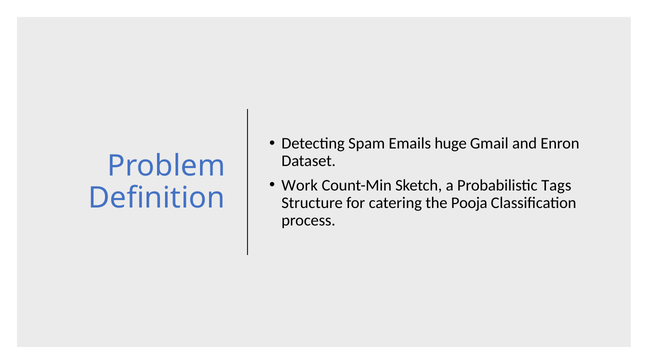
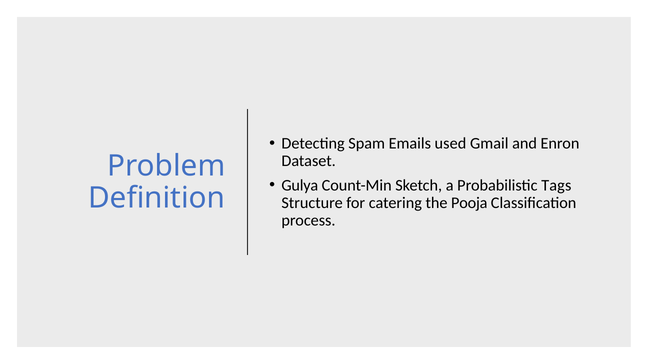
huge: huge -> used (450, 144)
Work: Work -> Gulya (300, 186)
